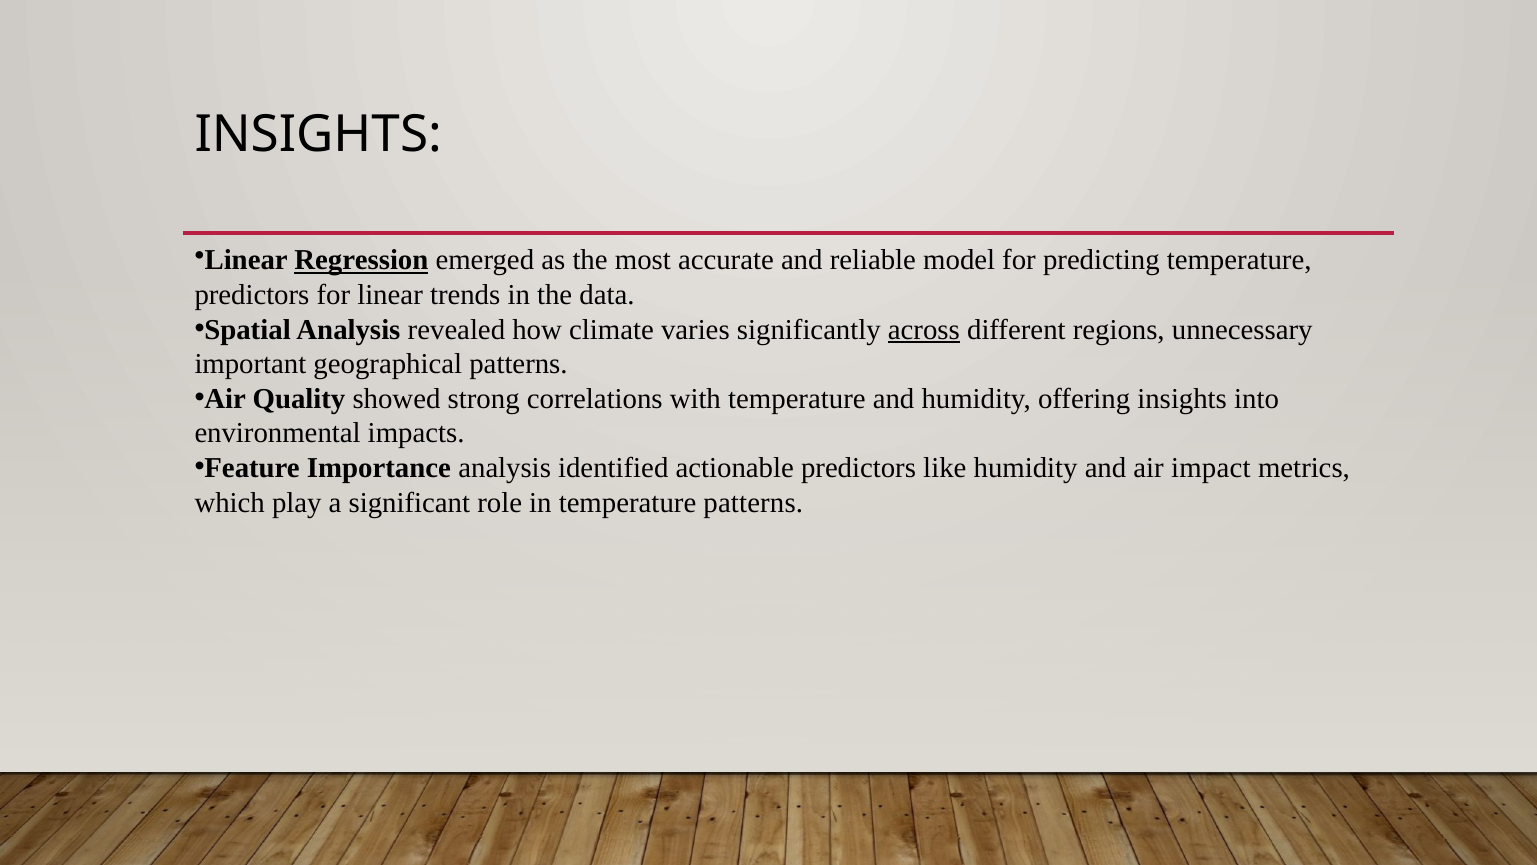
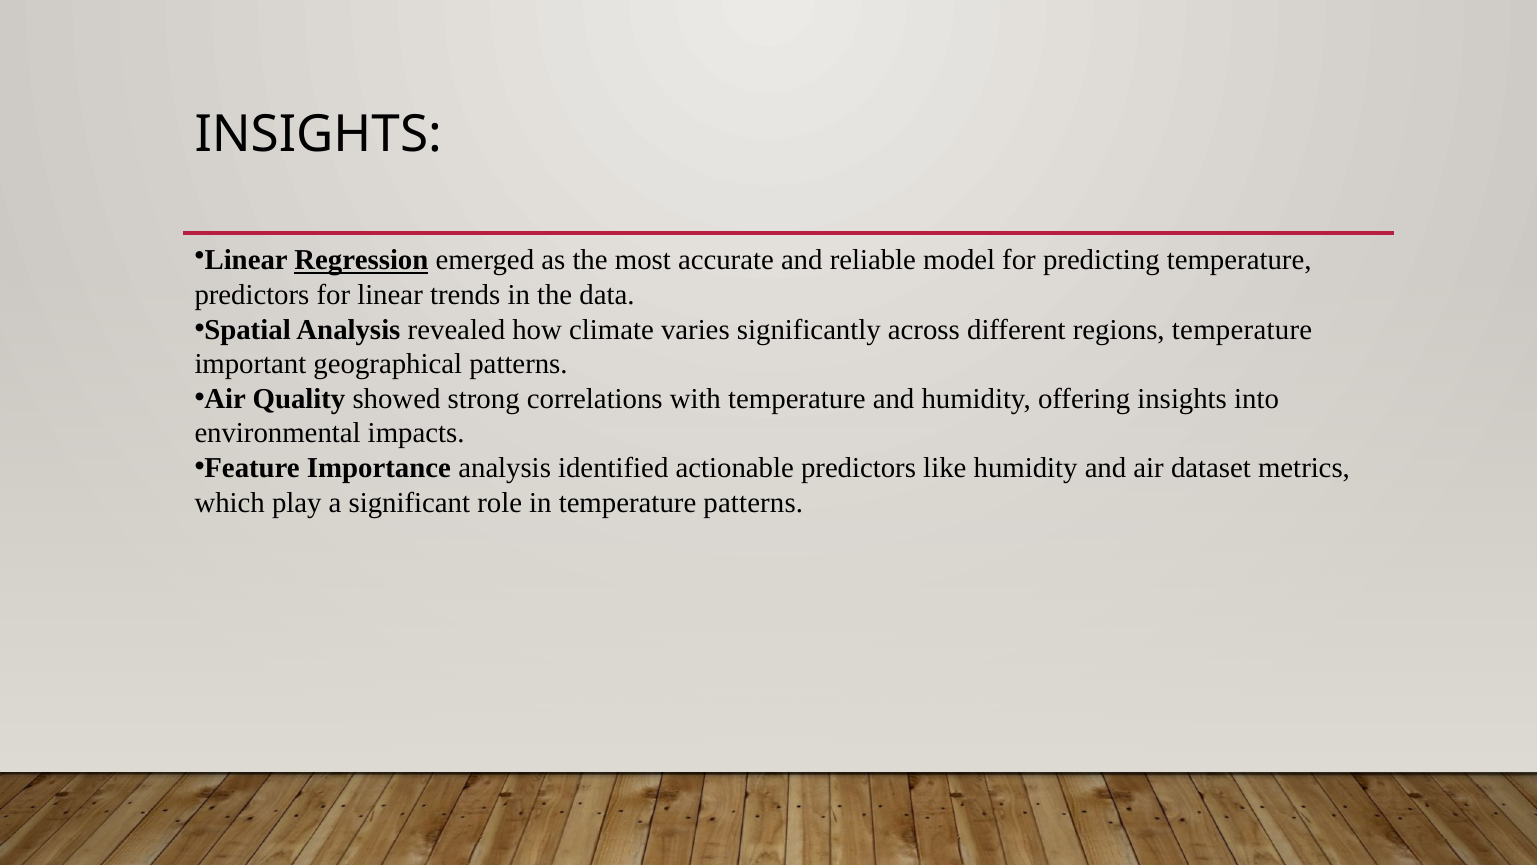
across underline: present -> none (924, 329)
regions unnecessary: unnecessary -> temperature (1242, 329)
impact: impact -> dataset (1211, 468)
